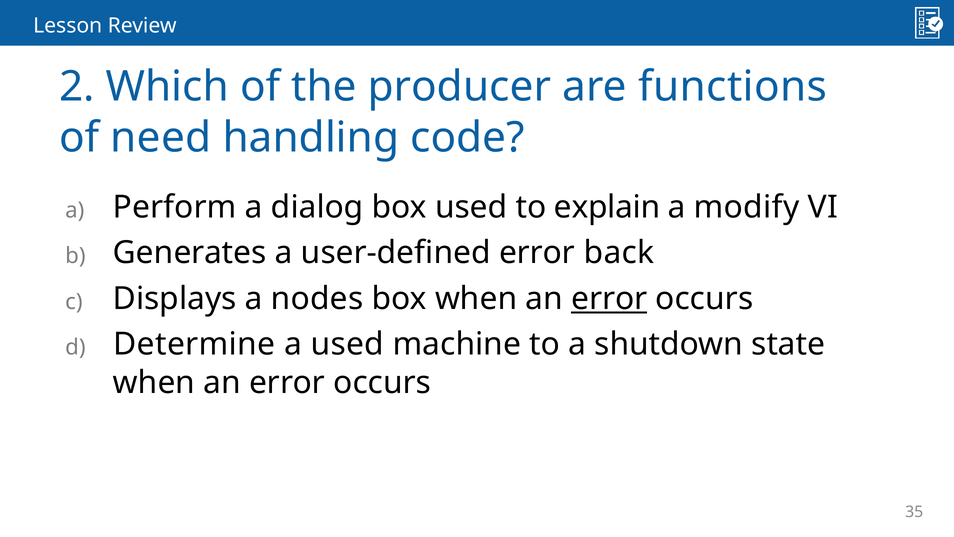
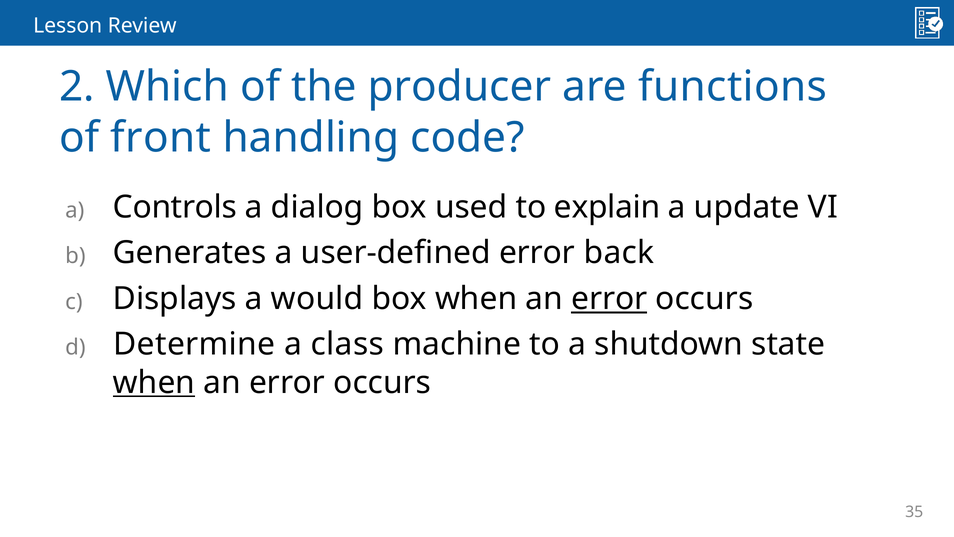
need: need -> front (161, 138)
Perform: Perform -> Controls (175, 207)
modify: modify -> update (747, 207)
nodes: nodes -> would (317, 298)
a used: used -> class (347, 344)
when underline: none -> present (154, 382)
